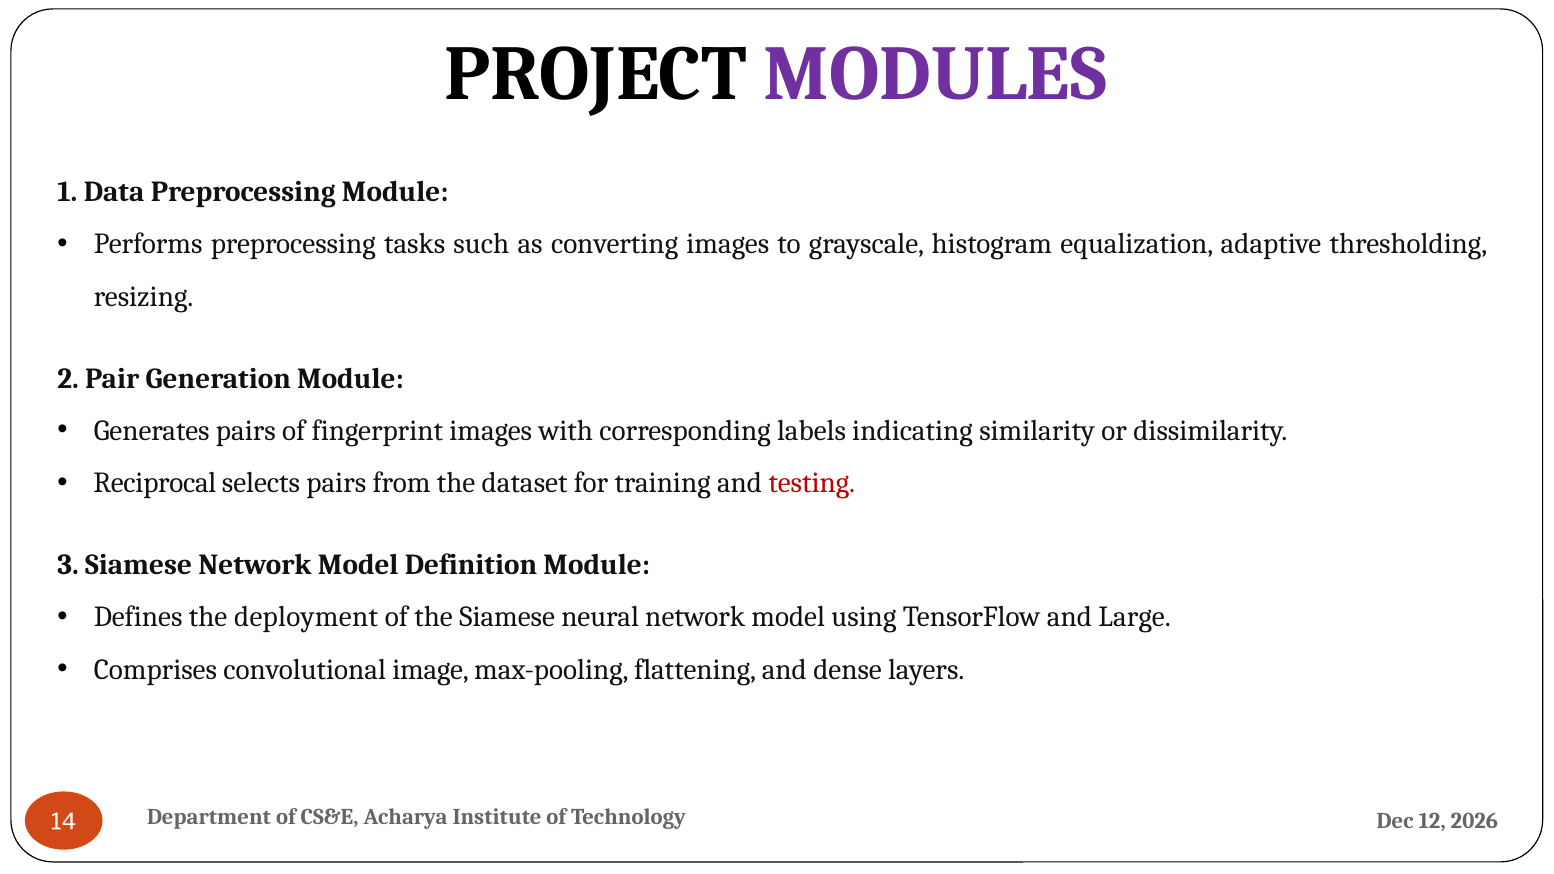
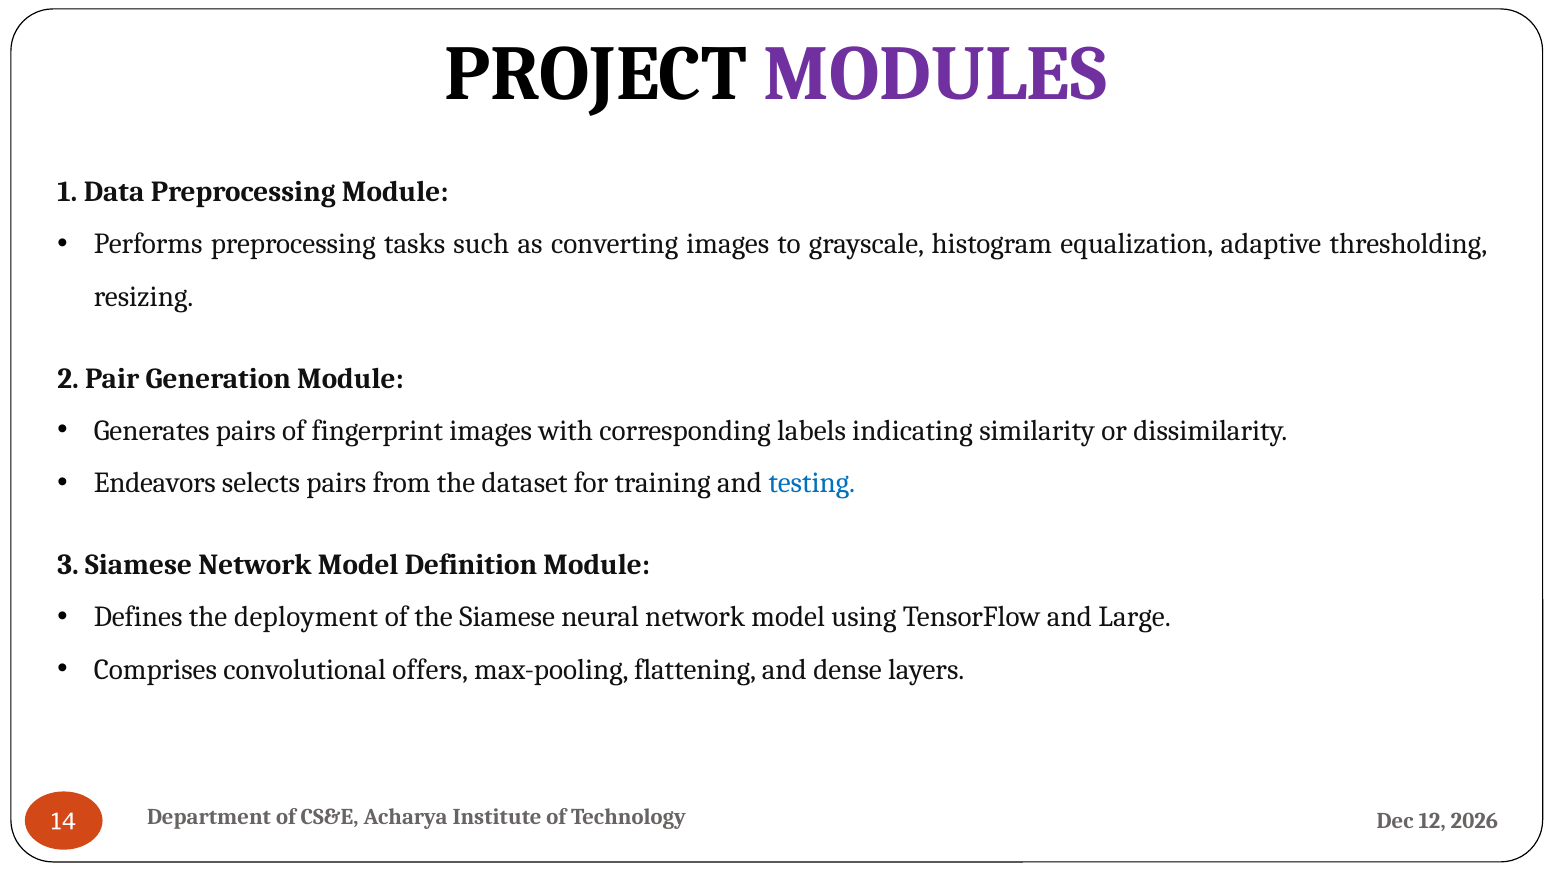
Reciprocal: Reciprocal -> Endeavors (155, 483)
testing colour: red -> blue (812, 483)
image: image -> offers (430, 670)
